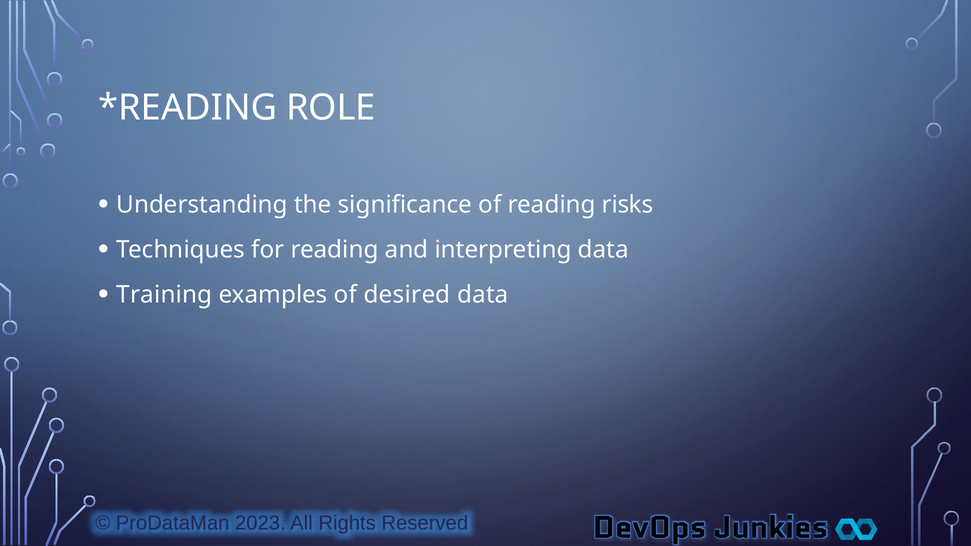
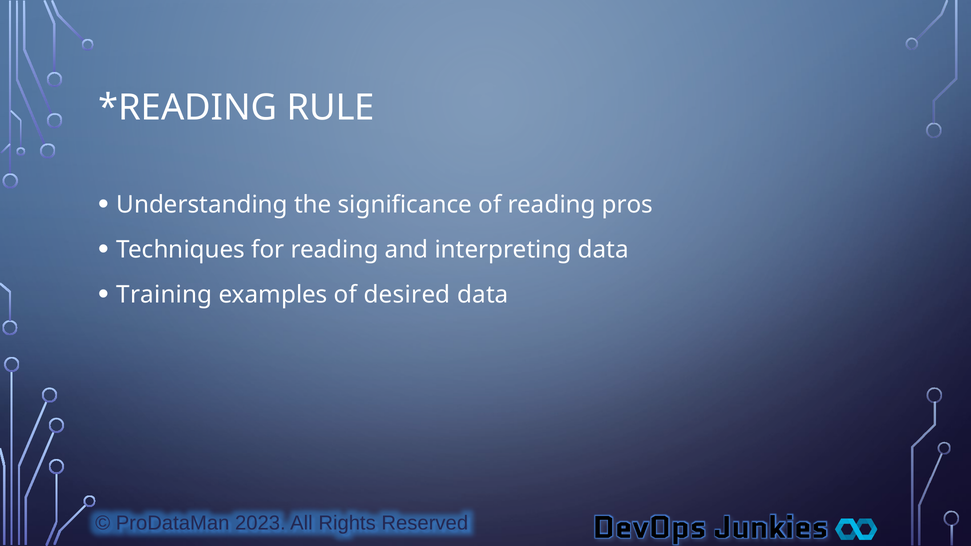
ROLE: ROLE -> RULE (331, 108)
risks: risks -> pros (627, 205)
